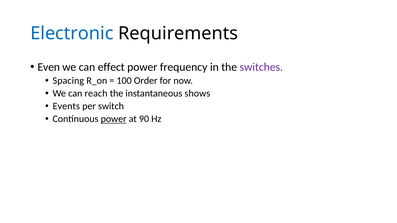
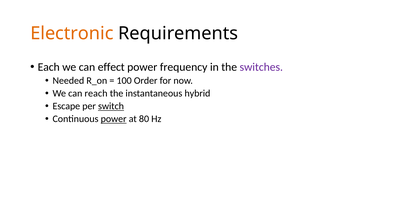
Electronic colour: blue -> orange (72, 33)
Even: Even -> Each (49, 67)
Spacing: Spacing -> Needed (68, 81)
shows: shows -> hybrid (197, 94)
Events: Events -> Escape (66, 106)
switch underline: none -> present (111, 106)
90: 90 -> 80 (144, 119)
